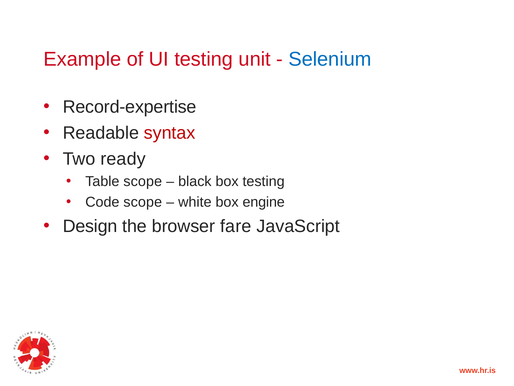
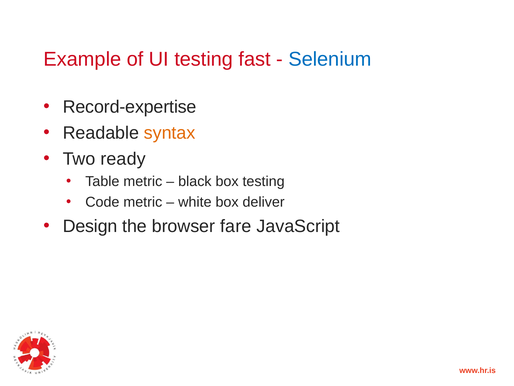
unit: unit -> fast (255, 59)
syntax colour: red -> orange (170, 133)
Table scope: scope -> metric (143, 181)
Code scope: scope -> metric (143, 202)
engine: engine -> deliver (264, 202)
